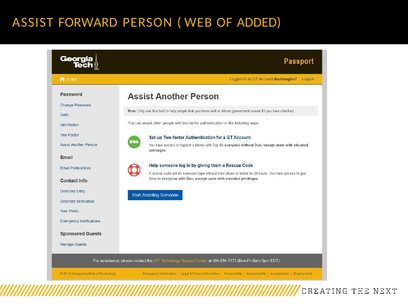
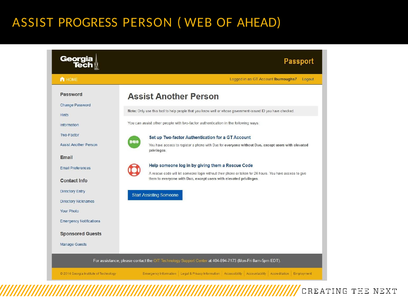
FORWARD: FORWARD -> PROGRESS (88, 22)
ADDED: ADDED -> AHEAD (259, 22)
